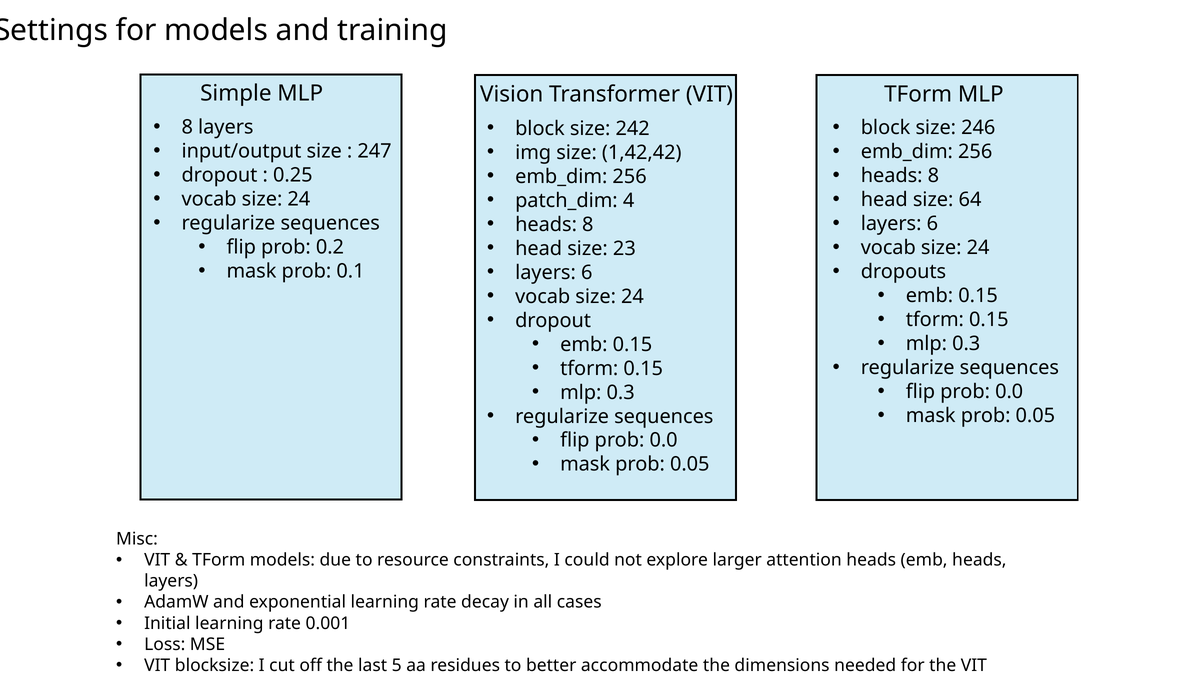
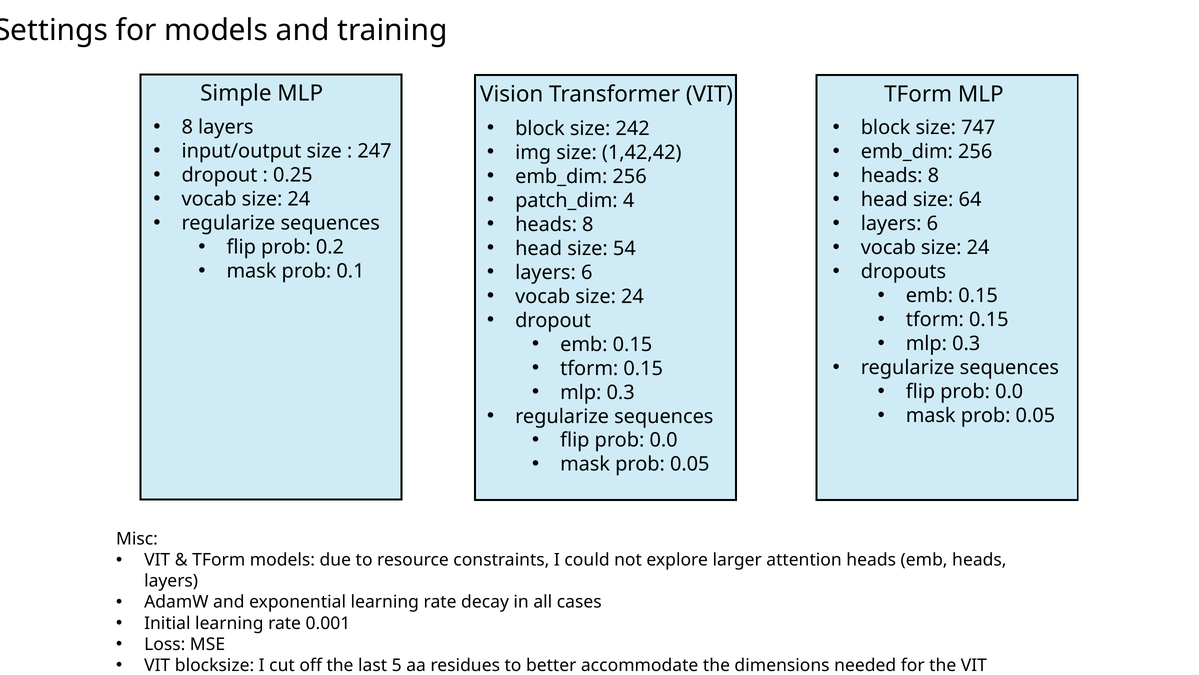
246: 246 -> 747 (978, 128)
23: 23 -> 54 (624, 248)
